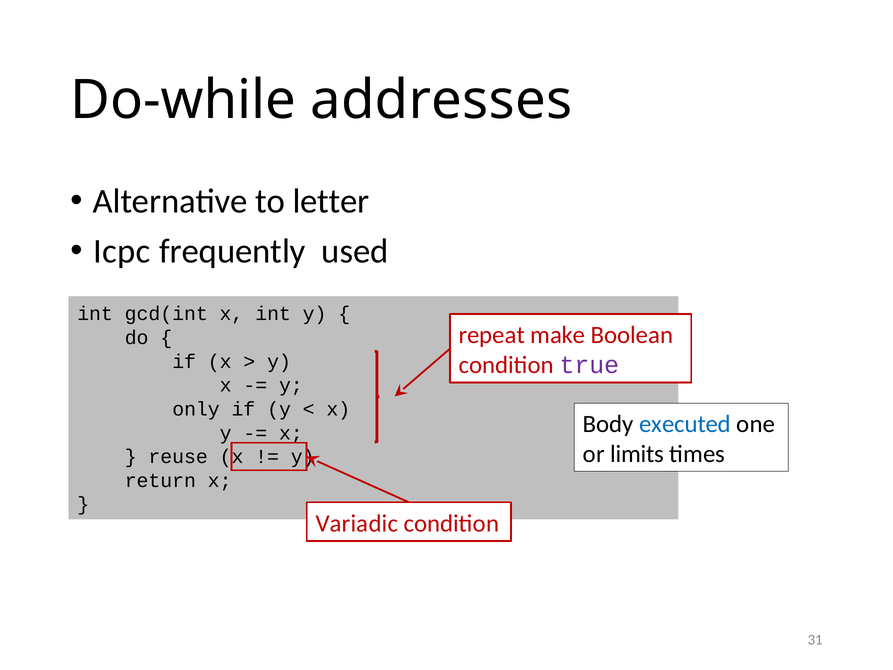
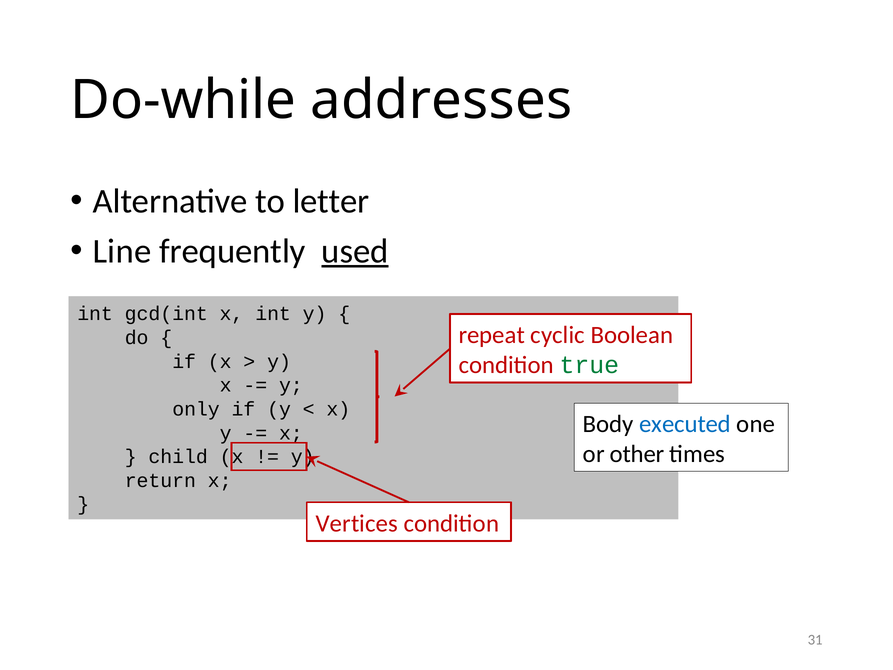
Icpc: Icpc -> Line (122, 251)
used underline: none -> present (355, 251)
make: make -> cyclic (558, 335)
true colour: purple -> green (589, 365)
limits: limits -> other (637, 454)
reuse: reuse -> child (178, 457)
Variadic: Variadic -> Vertices (357, 523)
